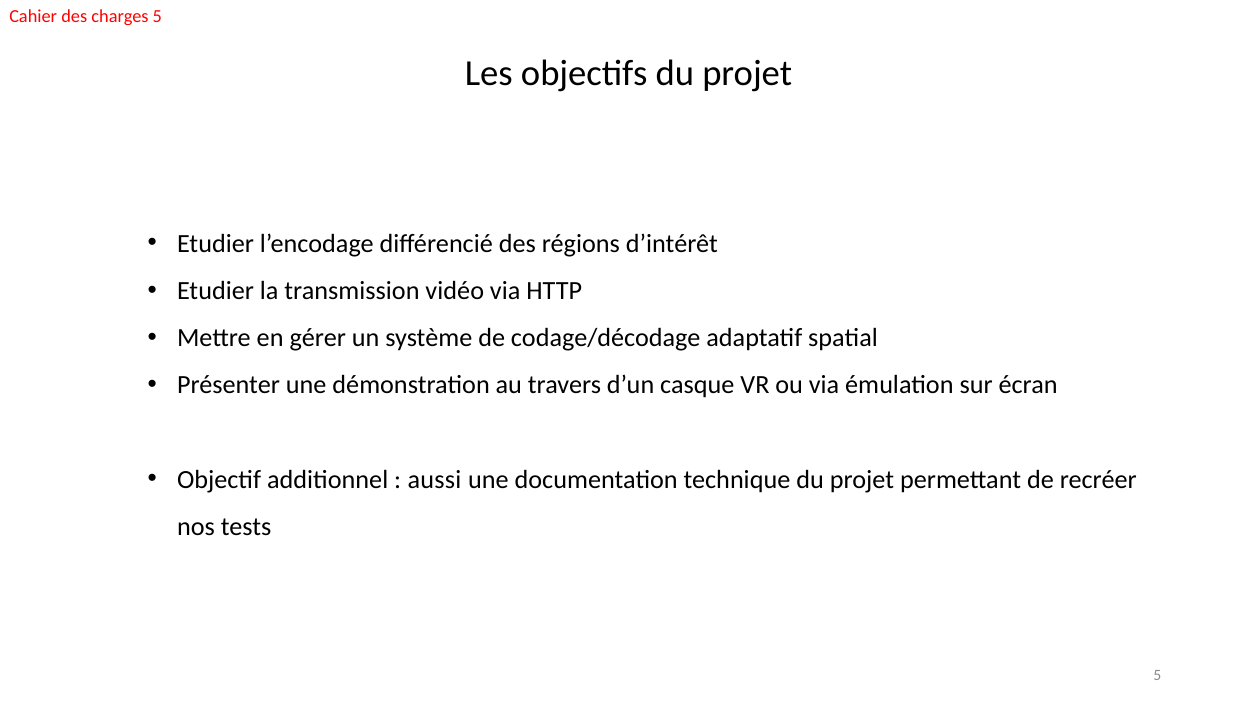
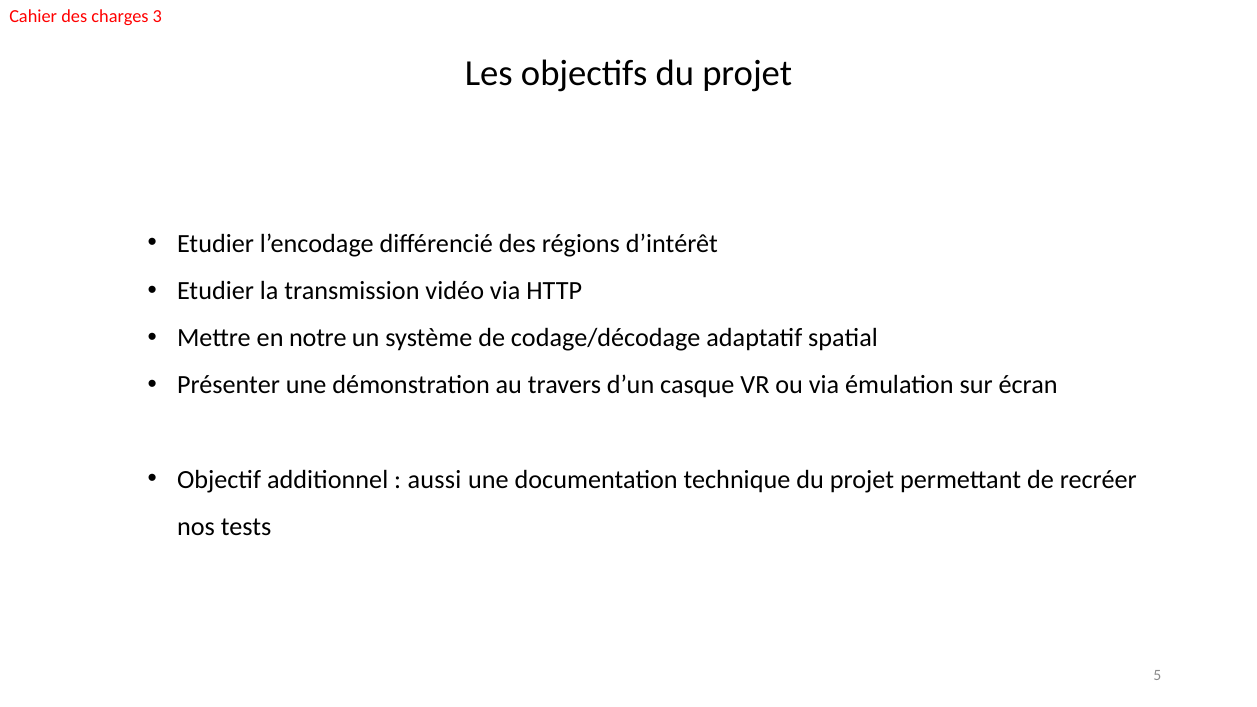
charges 5: 5 -> 3 (157, 17)
gérer: gérer -> notre (318, 338)
